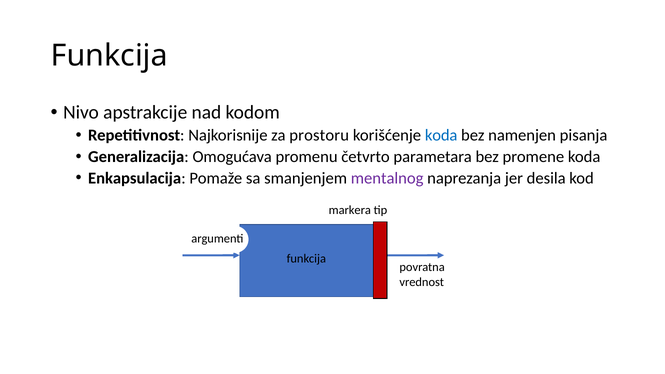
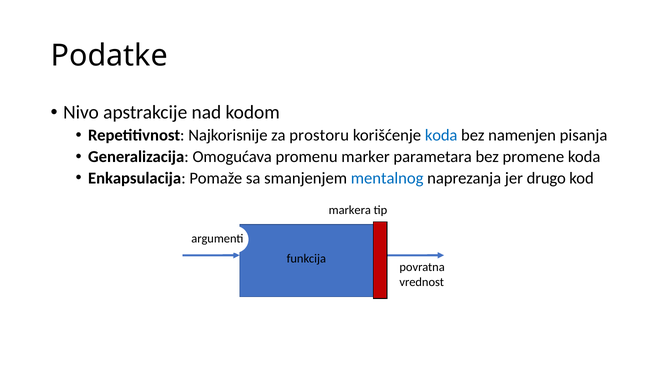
Funkcija: Funkcija -> Podatke (109, 56)
četvrto: četvrto -> marker (366, 157)
mentalnog colour: purple -> blue (387, 178)
desila: desila -> drugo (546, 178)
